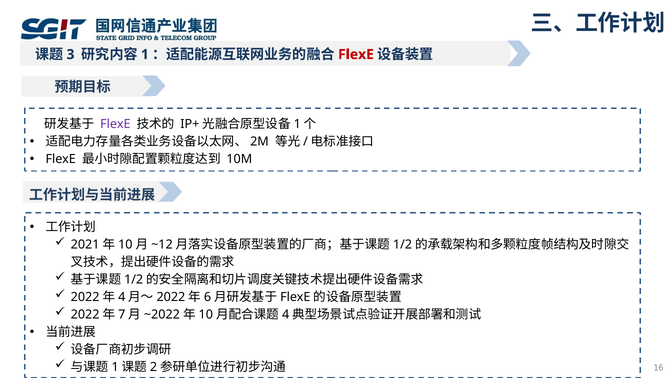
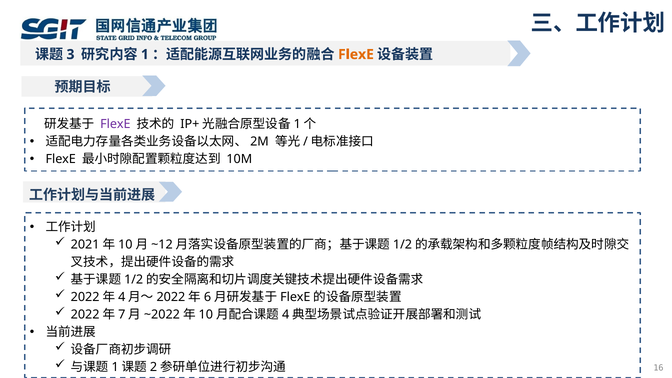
FlexE colour: red -> orange (356, 54)
